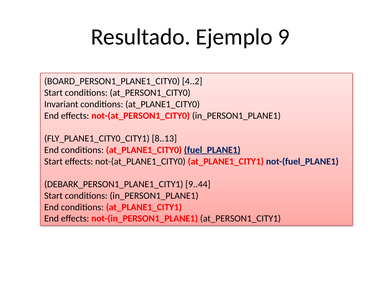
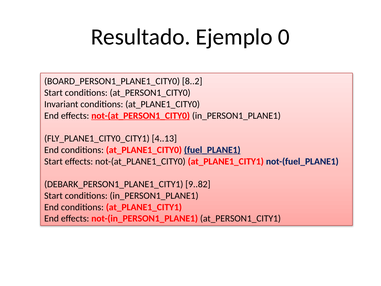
9: 9 -> 0 (284, 37)
4..2: 4..2 -> 8..2 (192, 81)
not-(at_PERSON1_CITY0 underline: none -> present (141, 116)
8..13: 8..13 -> 4..13 (164, 138)
9..44: 9..44 -> 9..82 (198, 184)
